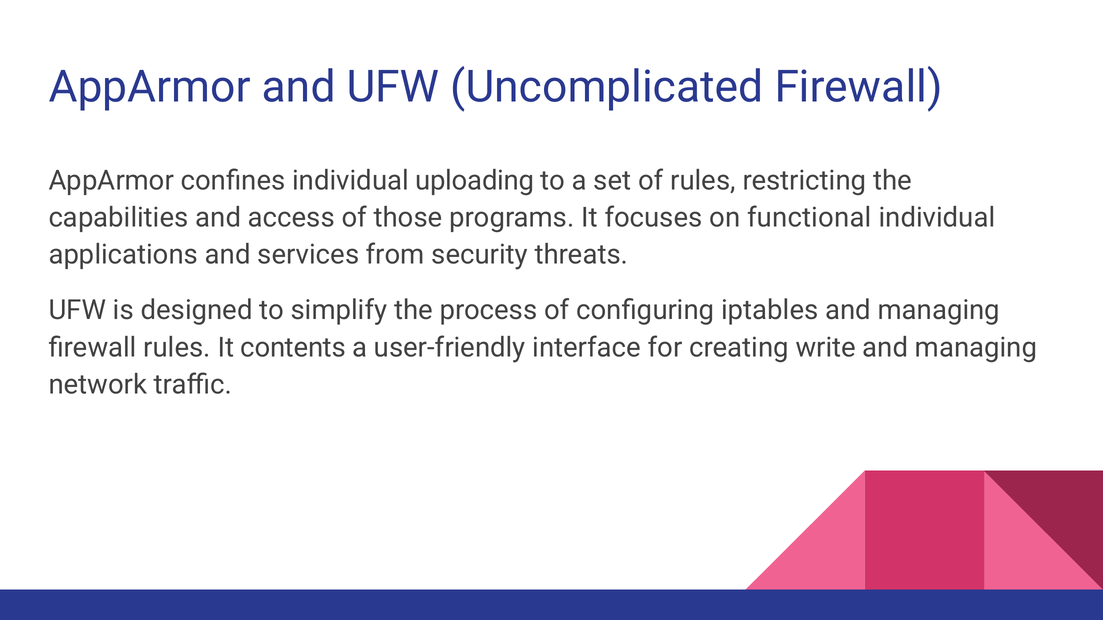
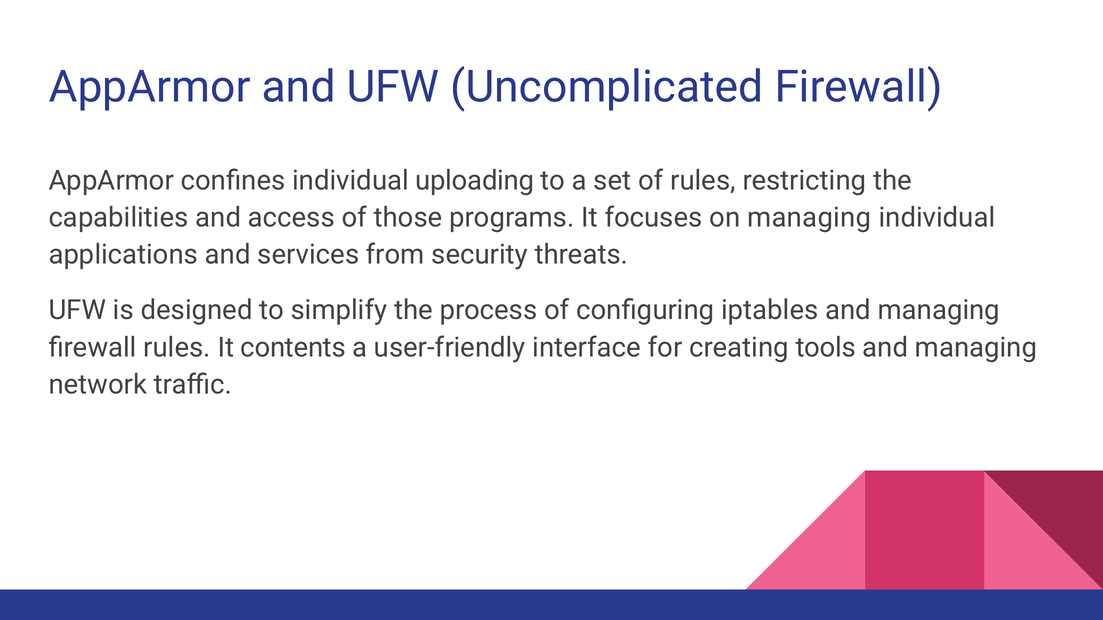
on functional: functional -> managing (809, 218)
write: write -> tools (826, 348)
